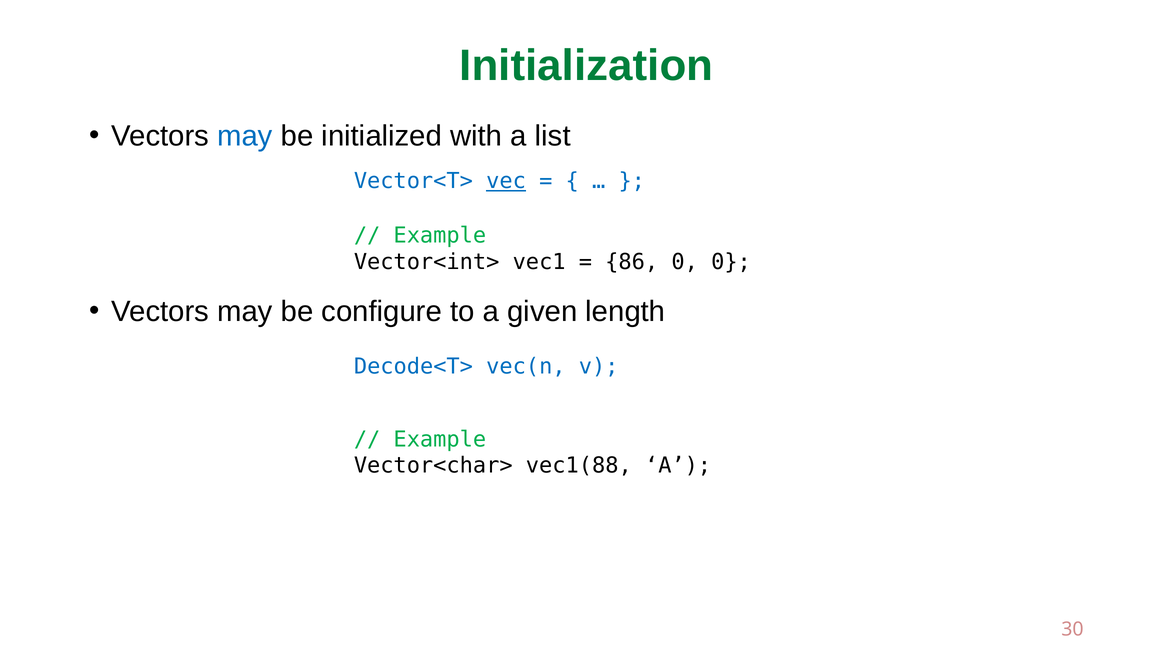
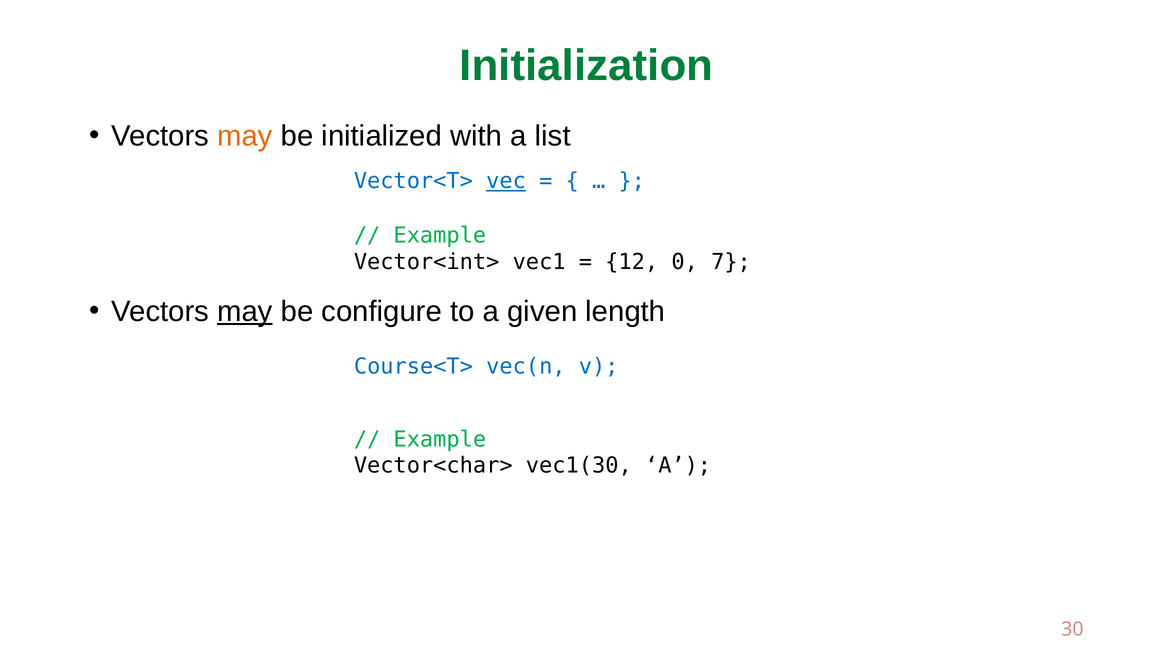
may colour: blue -> orange (245, 136)
86: 86 -> 12 (632, 262)
0 0: 0 -> 7 (731, 262)
may underline: none -> present (245, 311)
Decode<T>: Decode<T> -> Course<T> (413, 366)
vec1(88: vec1(88 -> vec1(30 (579, 466)
